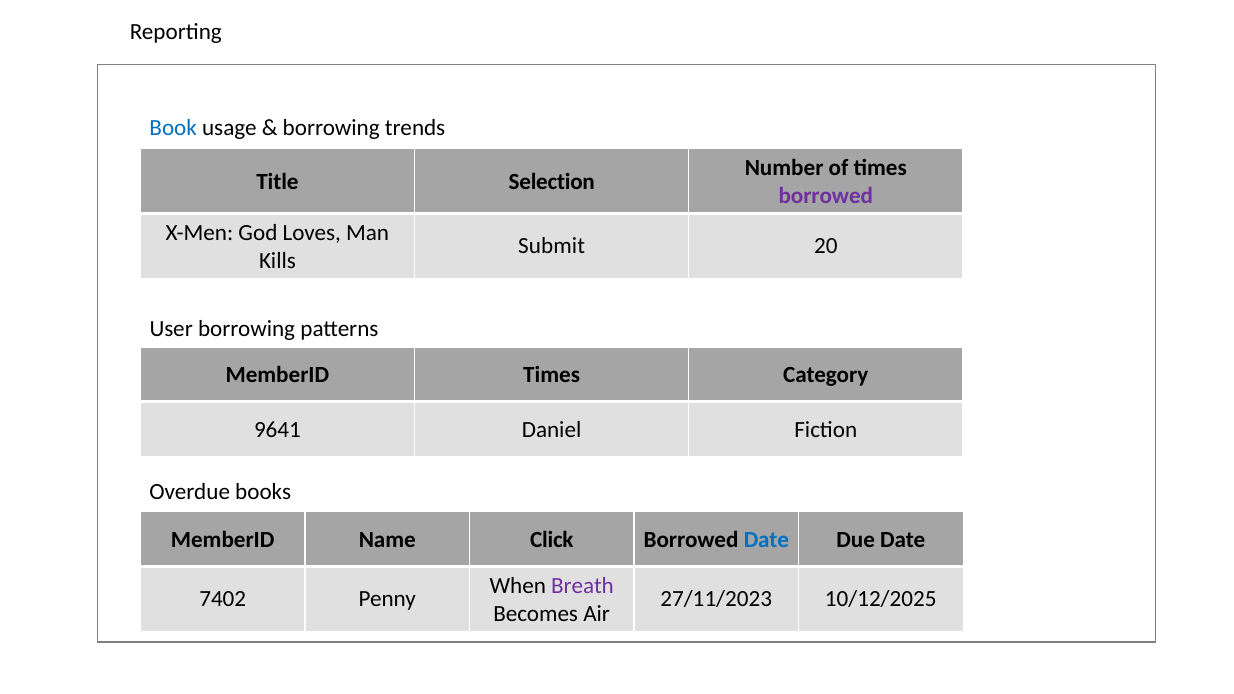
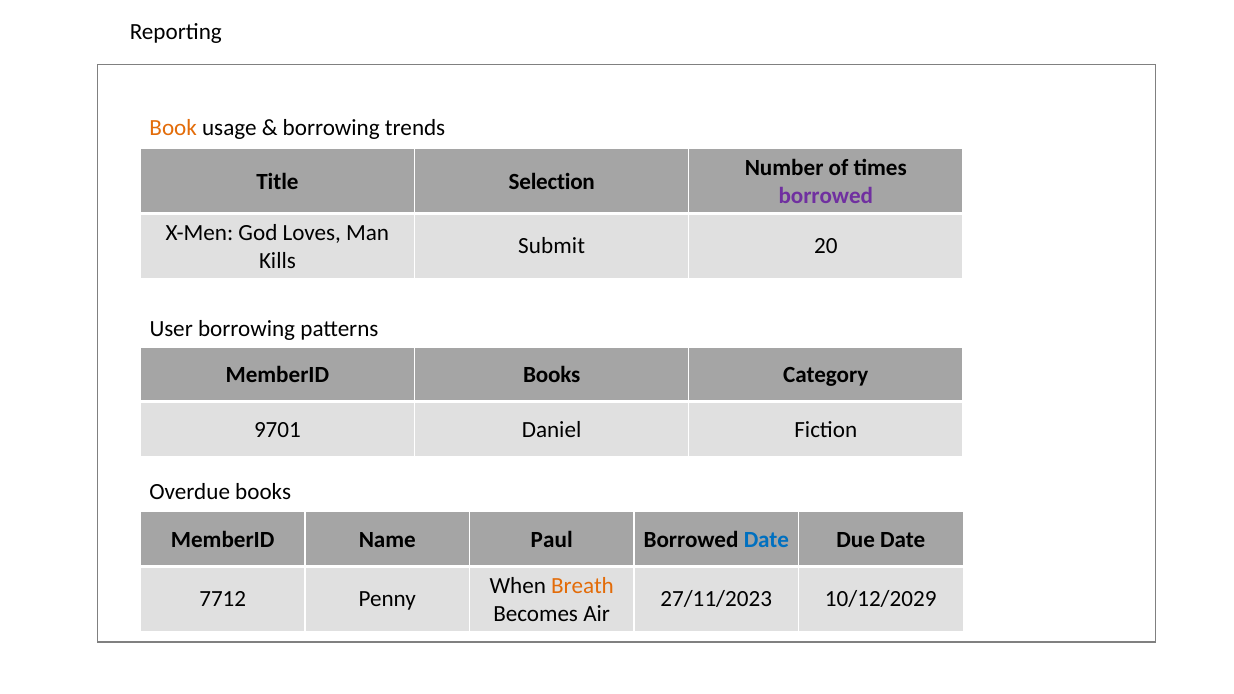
Book colour: blue -> orange (173, 128)
MemberID Times: Times -> Books (552, 375)
9641: 9641 -> 9701 (277, 429)
Click: Click -> Paul (552, 539)
Breath colour: purple -> orange (582, 586)
7402: 7402 -> 7712 (223, 599)
10/12/2025: 10/12/2025 -> 10/12/2029 (881, 599)
